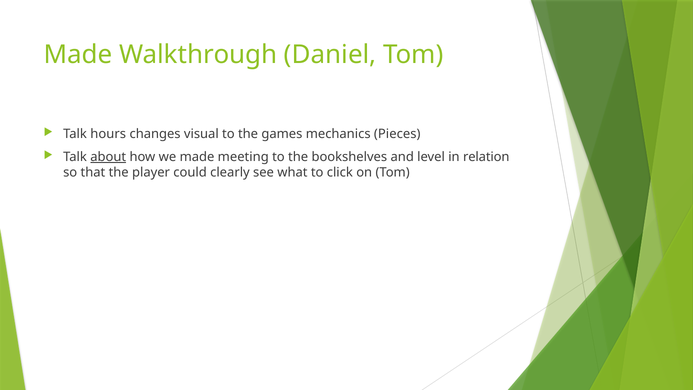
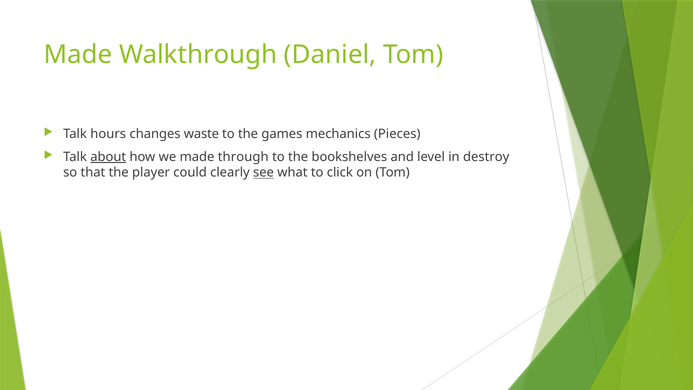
visual: visual -> waste (201, 134)
meeting: meeting -> through (243, 157)
relation: relation -> destroy (486, 157)
see underline: none -> present (264, 173)
